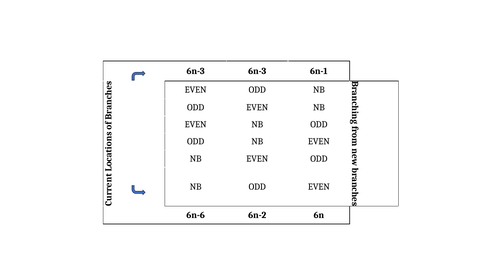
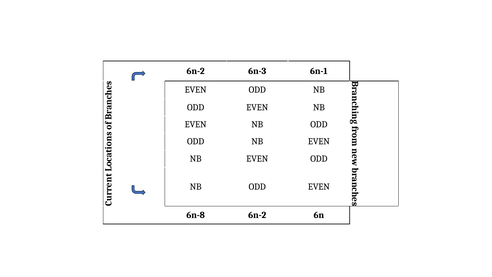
6n-3: 6n-3 -> 6n-2 (196, 71)
6n-6: 6n-6 -> 6n-8 (196, 215)
